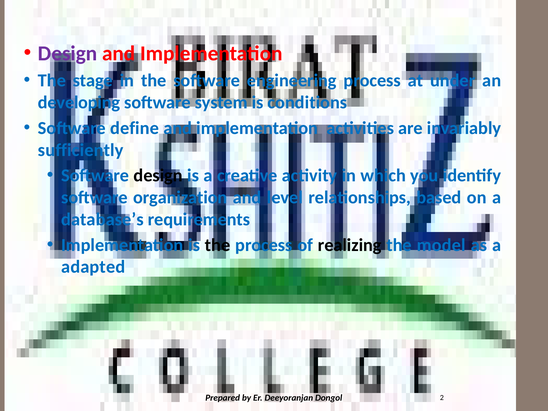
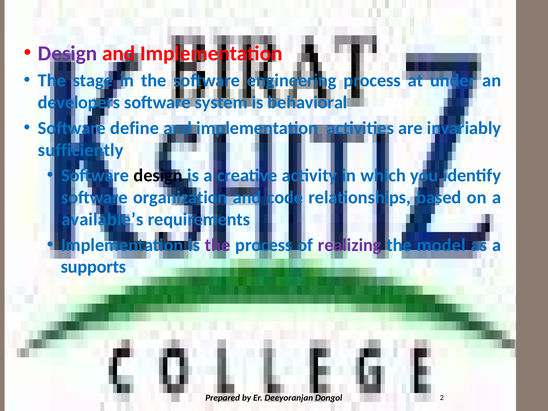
developing: developing -> developers (79, 103)
conditions: conditions -> behavioral (308, 103)
level: level -> code (285, 198)
database’s: database’s -> available’s (102, 219)
the colour: black -> purple (218, 245)
realizing colour: black -> purple (350, 245)
adapted: adapted -> supports (93, 267)
